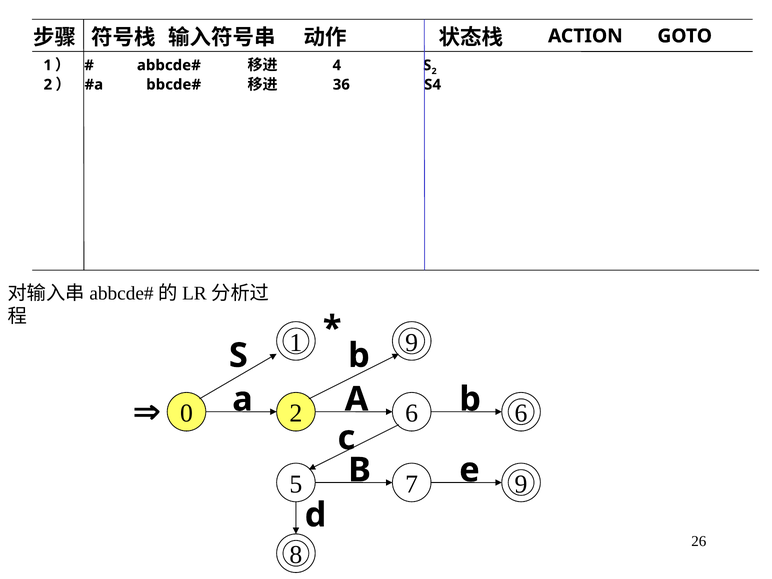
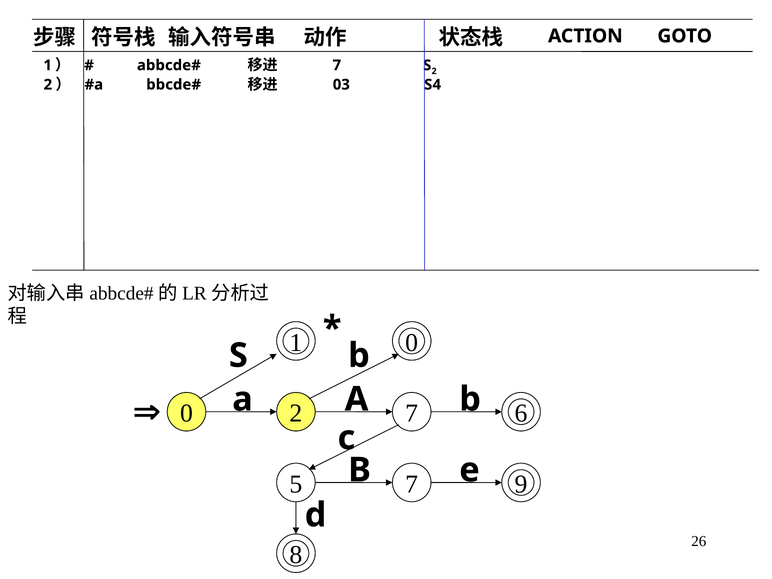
4: 4 -> 7 (337, 65)
36: 36 -> 03 (341, 85)
1 9: 9 -> 0 (412, 343)
2 6: 6 -> 7 (412, 413)
